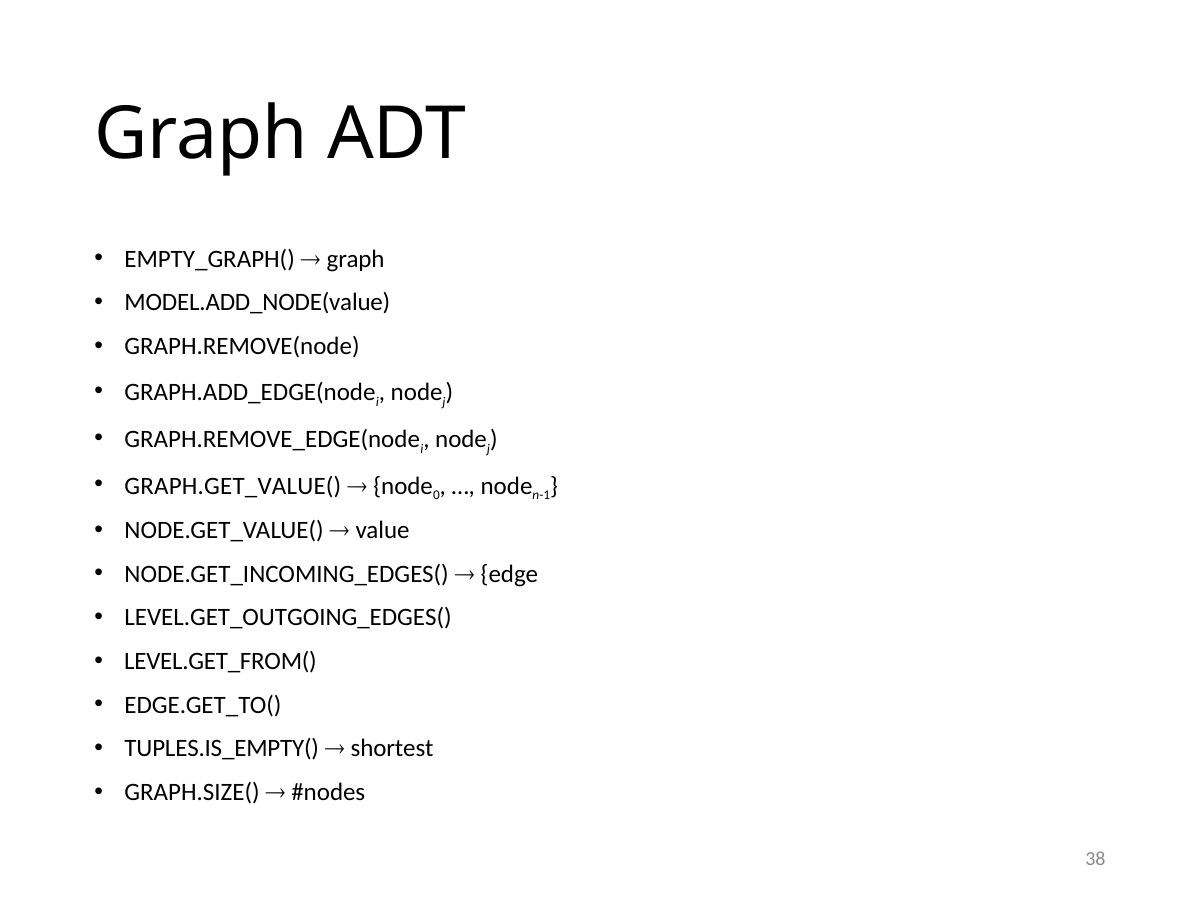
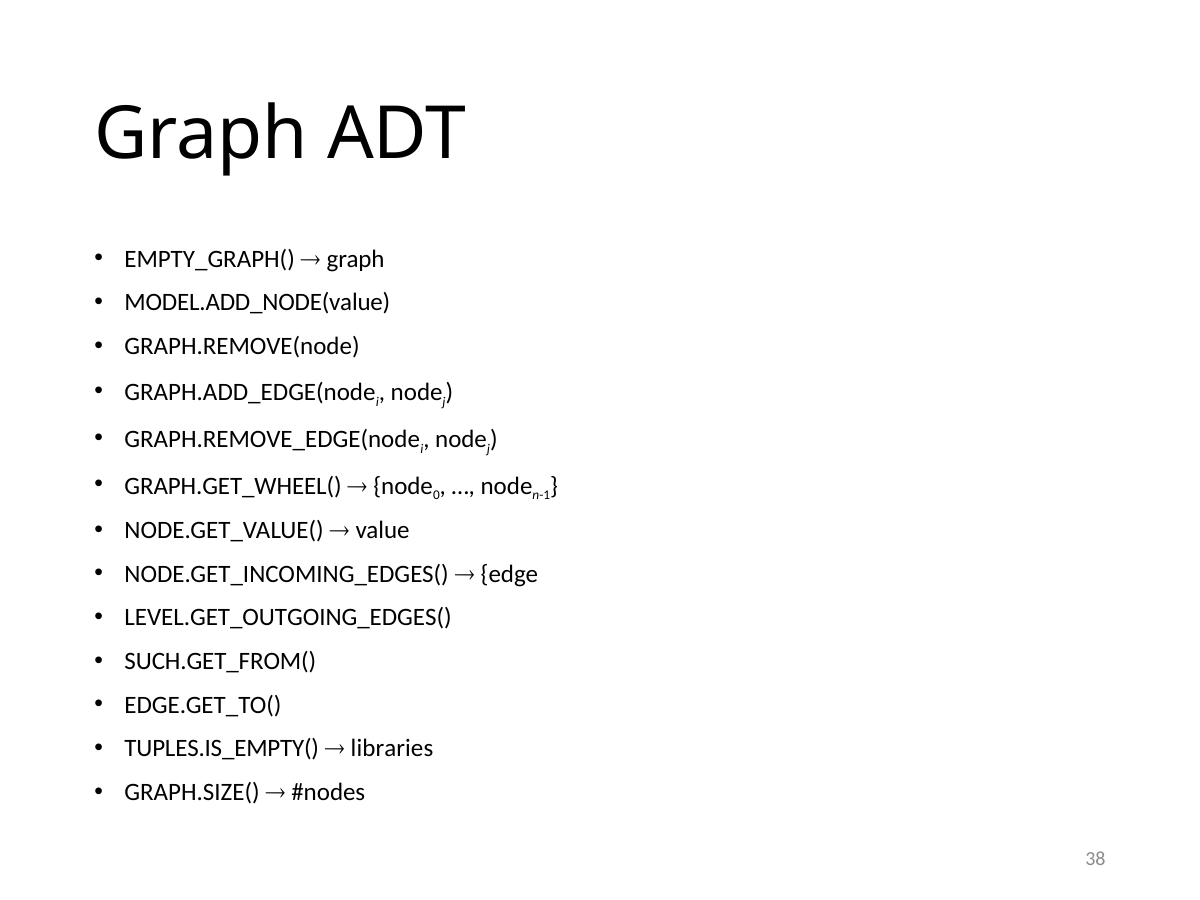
GRAPH.GET_VALUE(: GRAPH.GET_VALUE( -> GRAPH.GET_WHEEL( (233, 486)
LEVEL.GET_FROM(: LEVEL.GET_FROM( -> SUCH.GET_FROM( (220, 661)
shortest: shortest -> libraries (392, 749)
